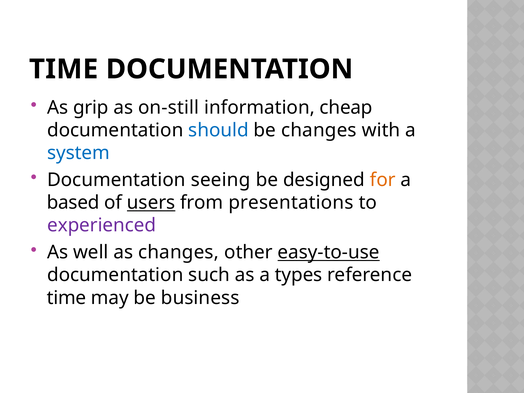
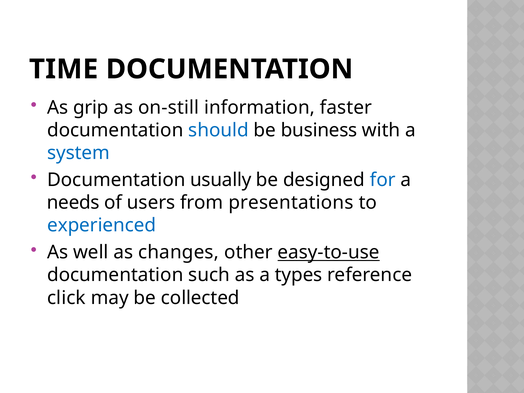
cheap: cheap -> faster (346, 107)
be changes: changes -> business (319, 130)
seeing: seeing -> usually (221, 180)
for colour: orange -> blue (383, 180)
based: based -> needs (73, 203)
users underline: present -> none (151, 203)
experienced colour: purple -> blue (102, 225)
time: time -> click (66, 298)
business: business -> collected (200, 298)
